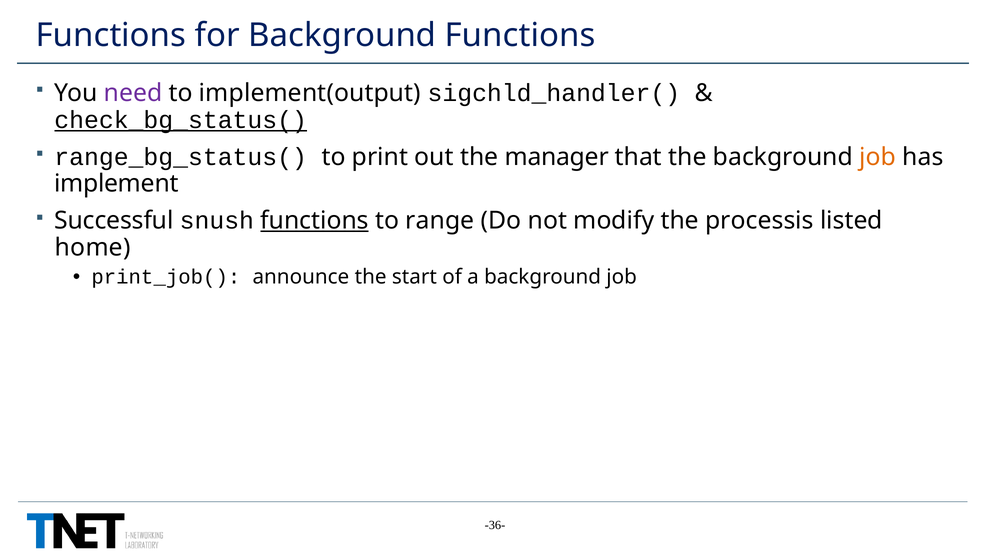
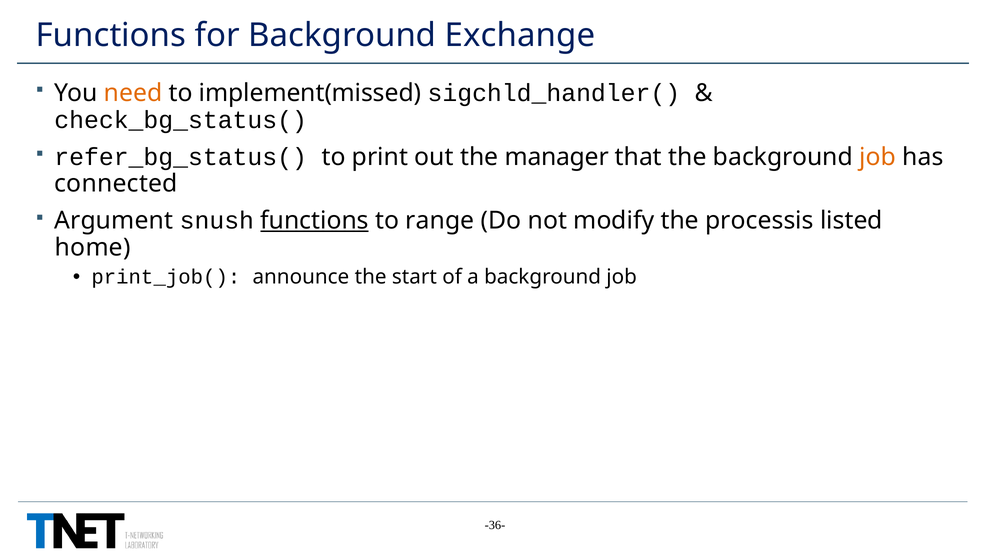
Background Functions: Functions -> Exchange (520, 35)
need colour: purple -> orange (133, 93)
implement(output: implement(output -> implement(missed (310, 93)
check_bg_status( underline: present -> none (181, 120)
range_bg_status(: range_bg_status( -> refer_bg_status( (181, 157)
implement: implement -> connected (116, 184)
Successful: Successful -> Argument (114, 221)
